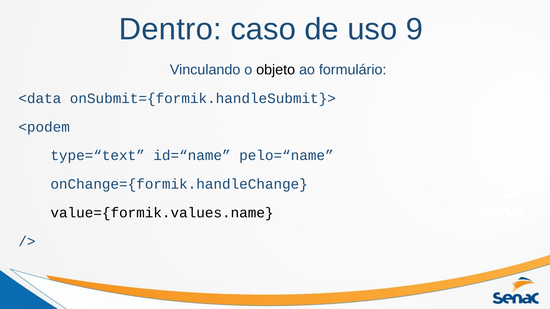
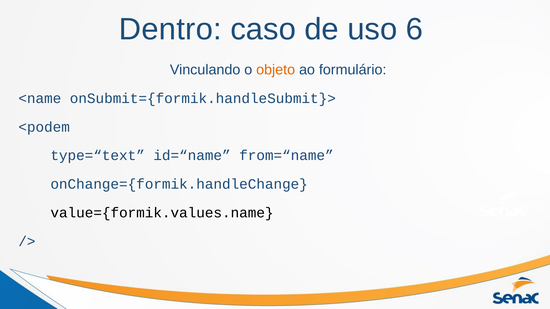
9: 9 -> 6 (414, 29)
objeto colour: black -> orange (276, 70)
<data: <data -> <name (40, 98)
pelo=“name: pelo=“name -> from=“name (286, 156)
